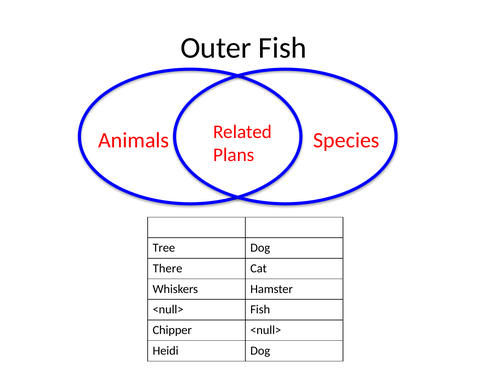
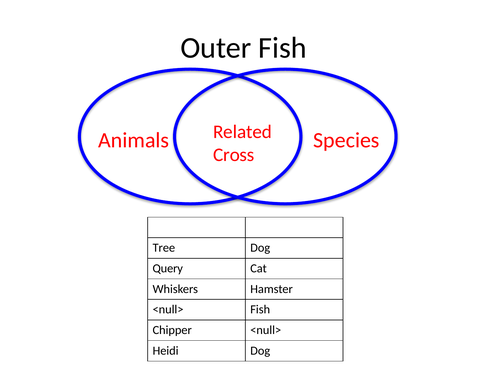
Plans: Plans -> Cross (234, 155)
There: There -> Query (168, 269)
